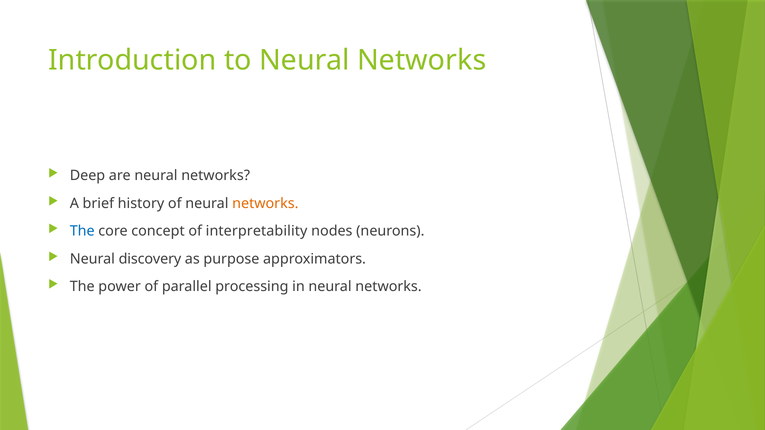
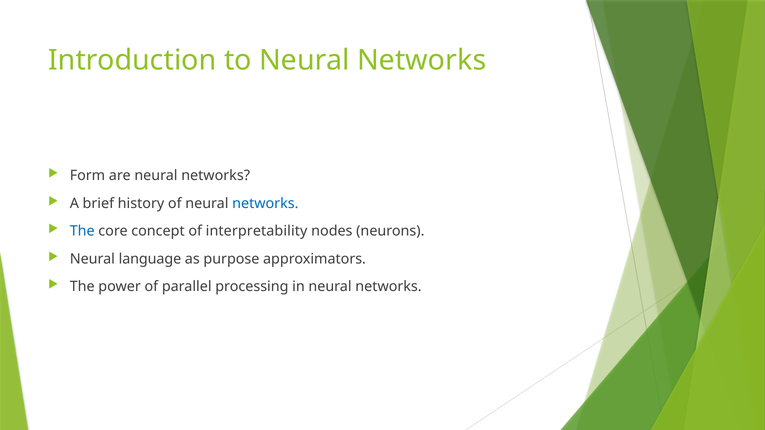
Deep: Deep -> Form (87, 176)
networks colour: orange -> blue (265, 204)
discovery: discovery -> language (150, 259)
